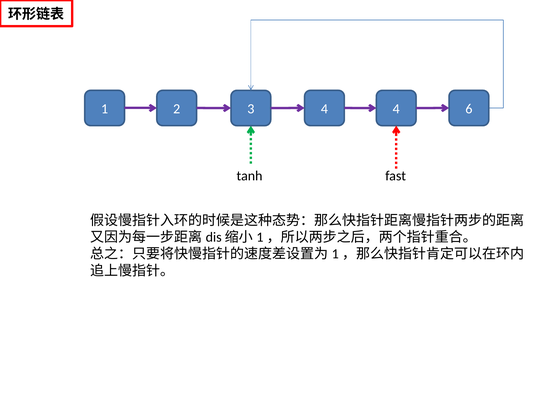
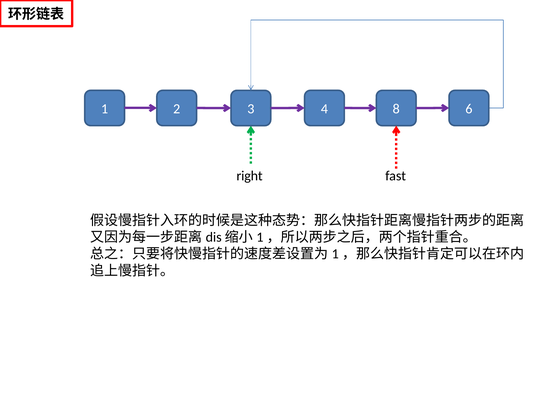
4 4: 4 -> 8 (396, 109)
tanh: tanh -> right (250, 176)
